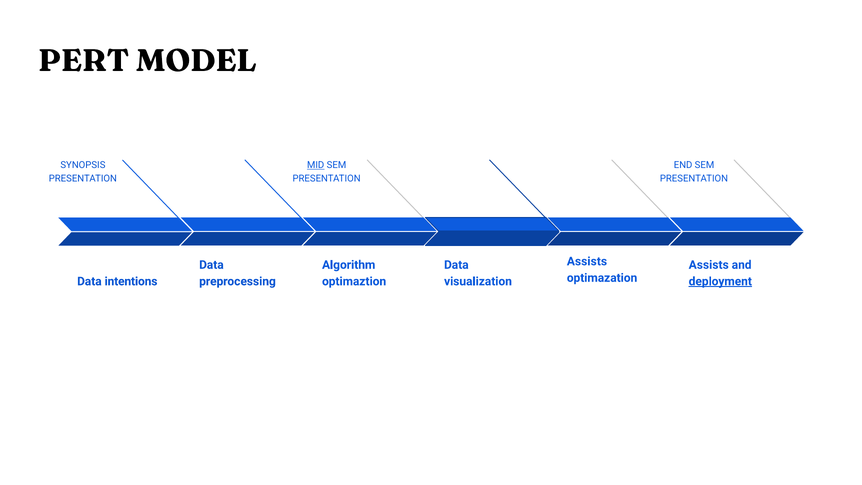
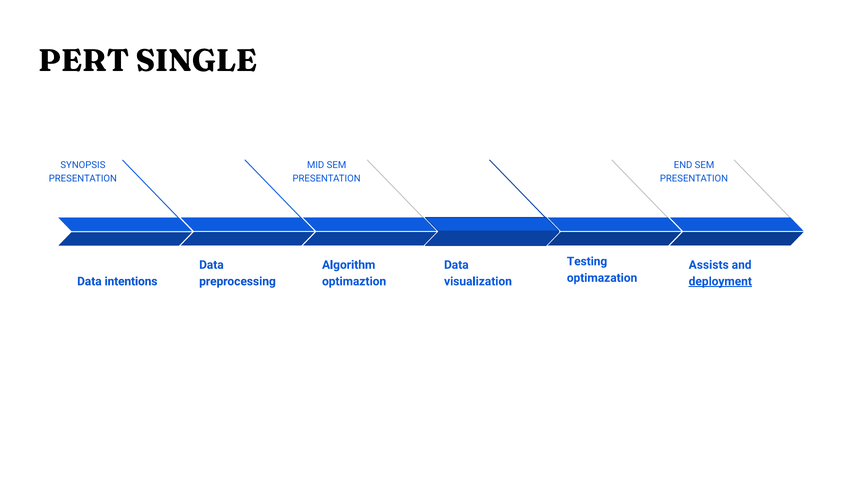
MODEL: MODEL -> SINGLE (196, 61)
MID underline: present -> none (316, 165)
Assists: Assists -> Testing (587, 261)
